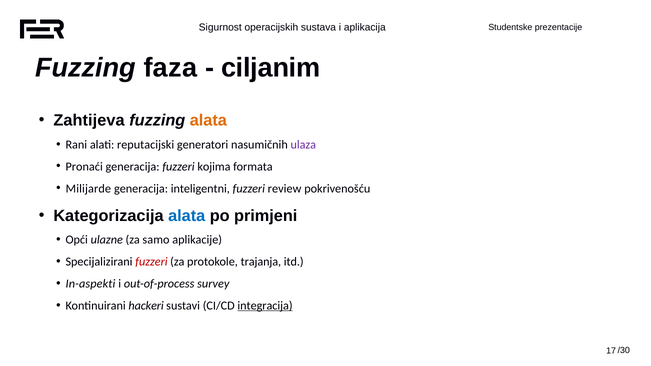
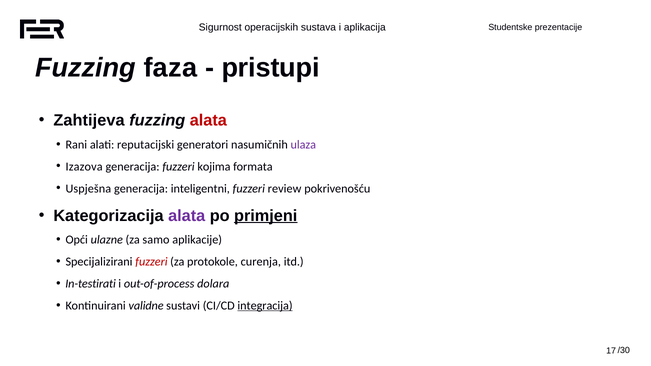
ciljanim: ciljanim -> pristupi (271, 68)
alata colour: orange -> red (208, 121)
Pronaći: Pronaći -> Izazova (84, 167)
Milijarde: Milijarde -> Uspješna (88, 189)
alata colour: blue -> purple (187, 216)
primjeni underline: none -> present (266, 216)
trajanja: trajanja -> curenja (261, 262)
In-aspekti: In-aspekti -> In-testirati (91, 284)
survey: survey -> dolara (213, 284)
hackeri: hackeri -> validne (146, 306)
